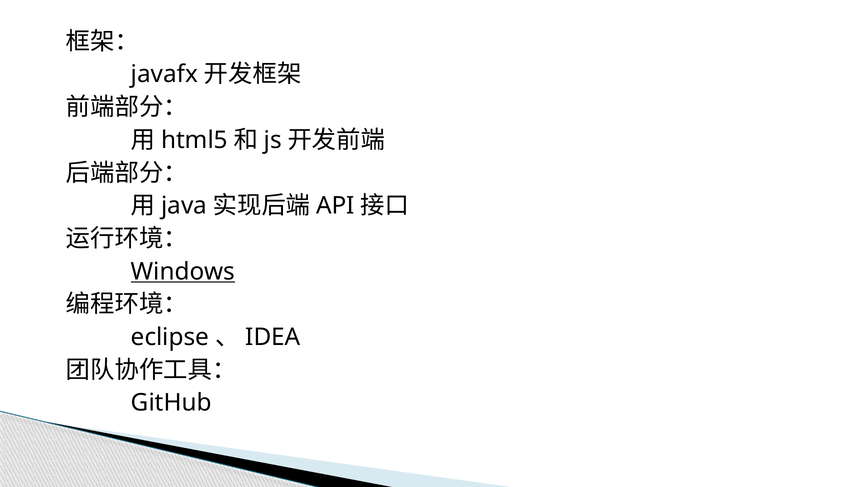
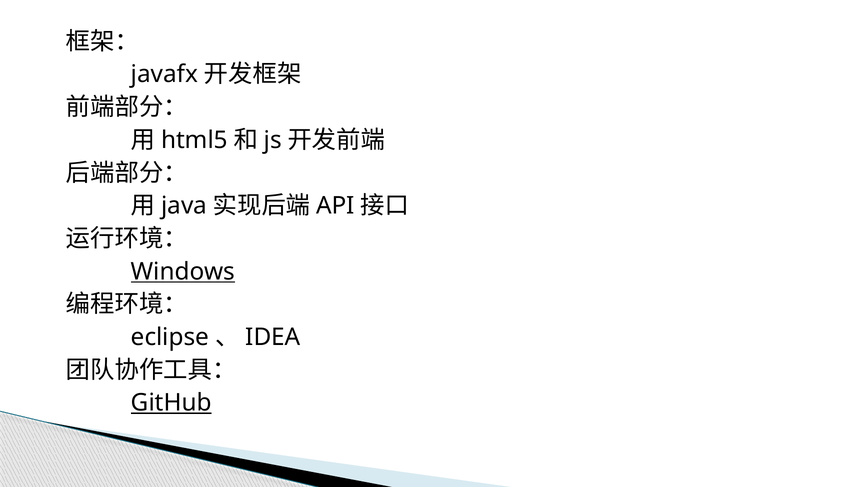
GitHub underline: none -> present (171, 403)
